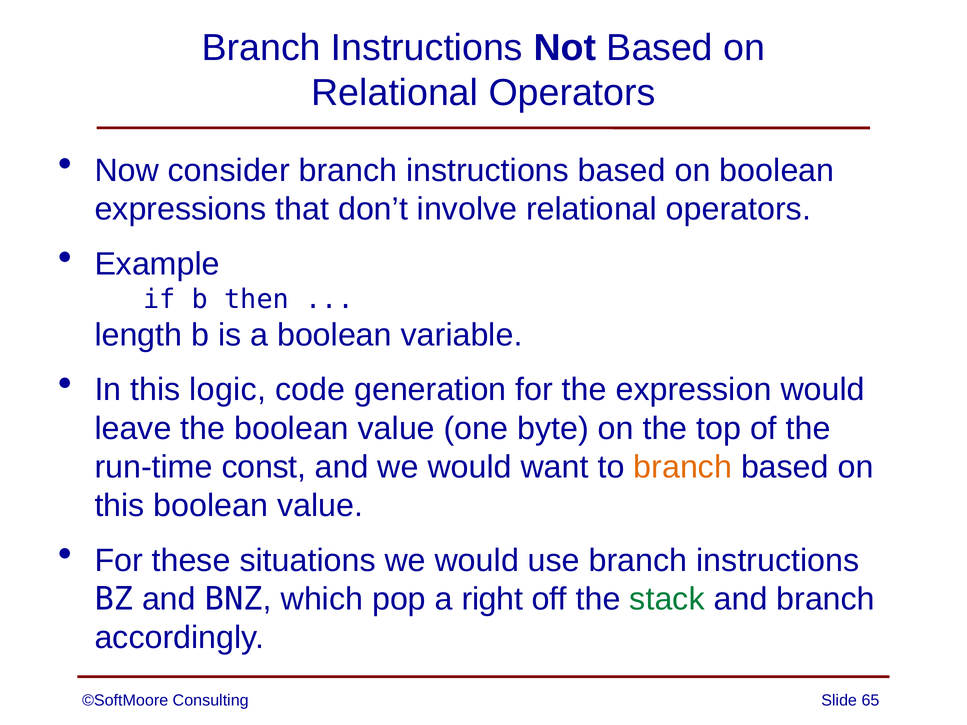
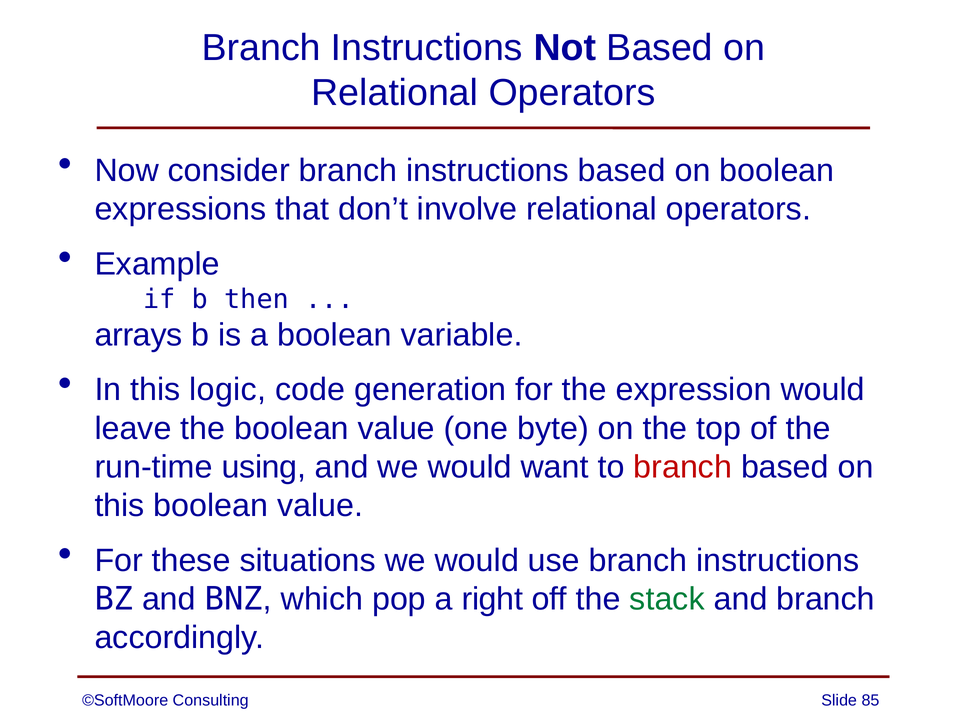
length: length -> arrays (139, 335)
const: const -> using (264, 467)
branch colour: orange -> red (683, 467)
65: 65 -> 85 (870, 701)
